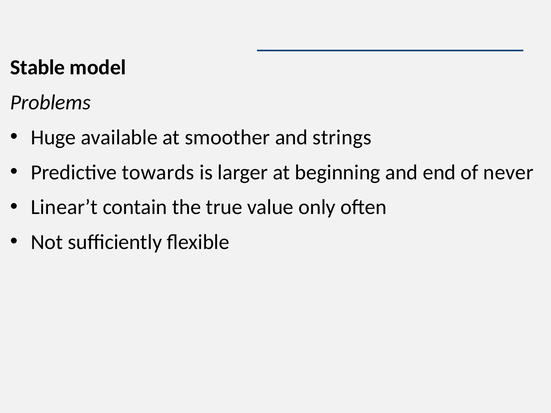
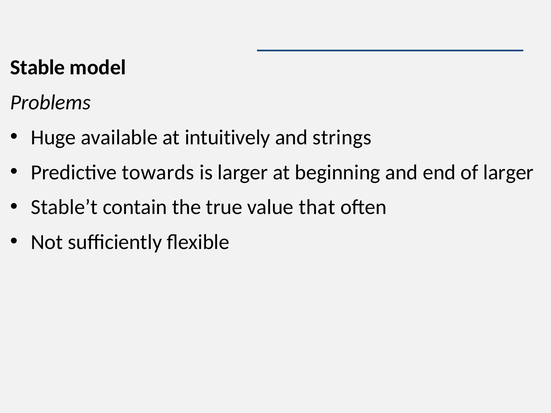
smoother: smoother -> intuitively (227, 137)
of never: never -> larger (509, 172)
Linear’t: Linear’t -> Stable’t (64, 207)
only: only -> that (317, 207)
